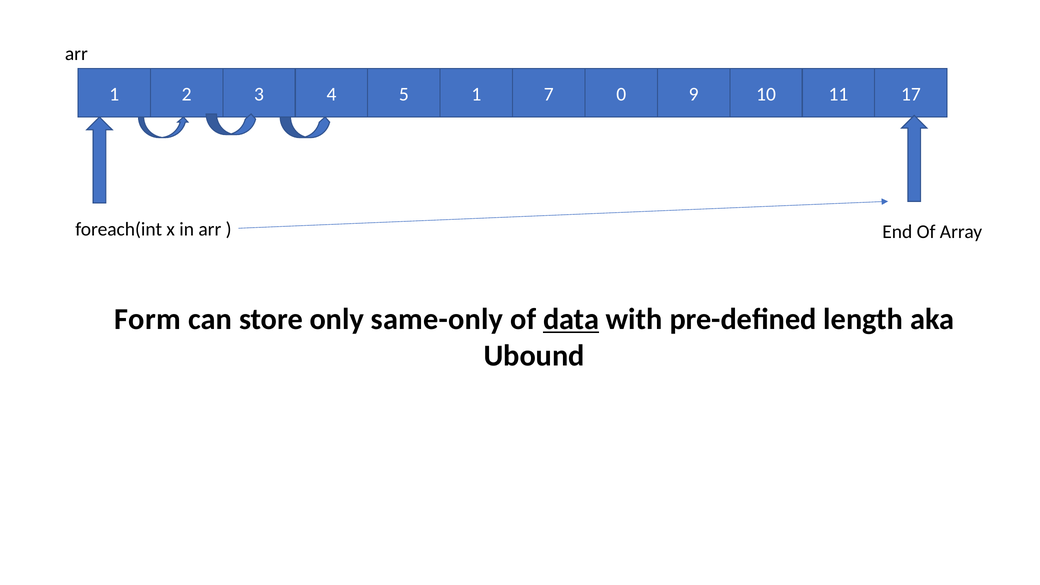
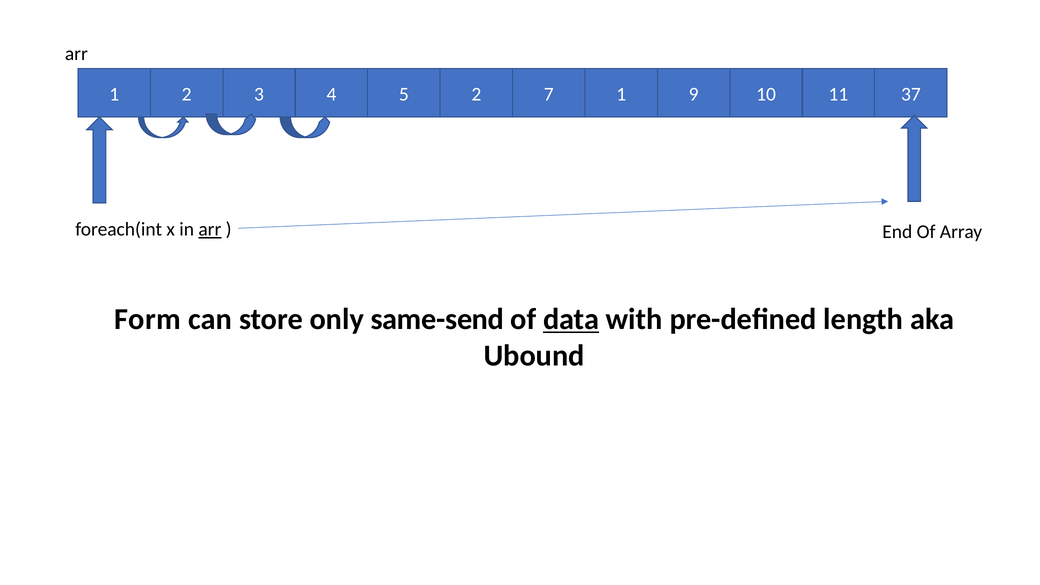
5 1: 1 -> 2 (476, 94)
7 0: 0 -> 1 (621, 94)
17: 17 -> 37 (911, 94)
arr underline: none -> present (210, 229)
same-only: same-only -> same-send (437, 319)
